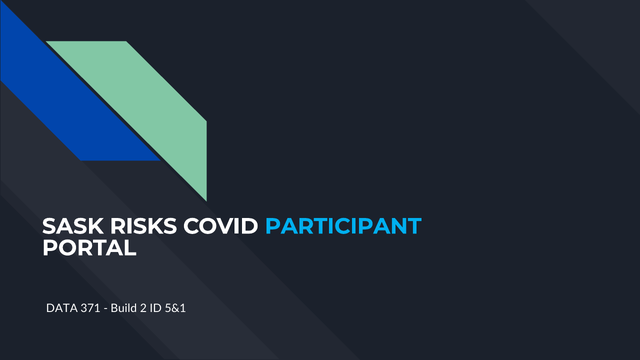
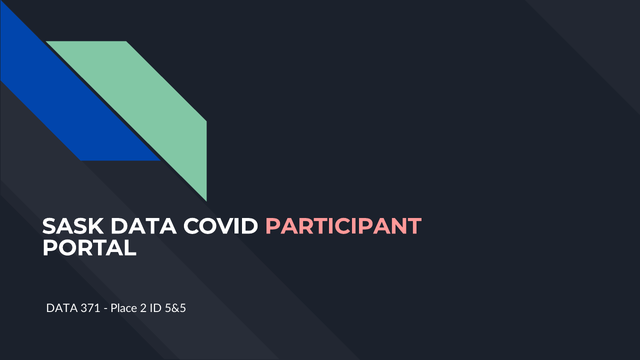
SASK RISKS: RISKS -> DATA (143, 226)
PARTICIPANT colour: light blue -> pink (343, 226)
Build: Build -> Place (124, 308)
5&1: 5&1 -> 5&5 (175, 308)
